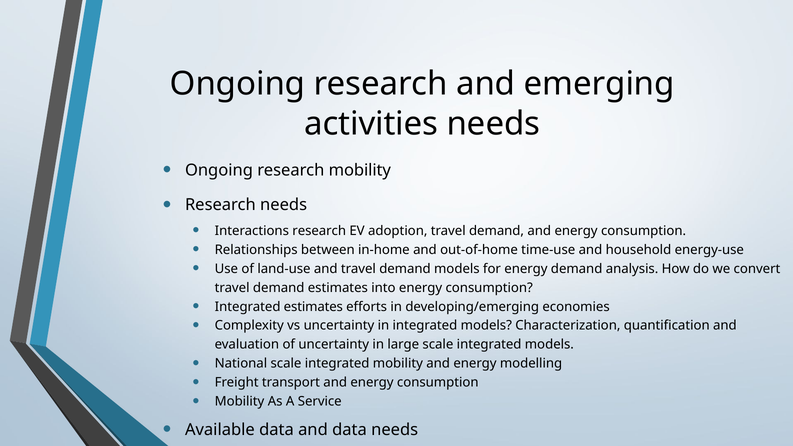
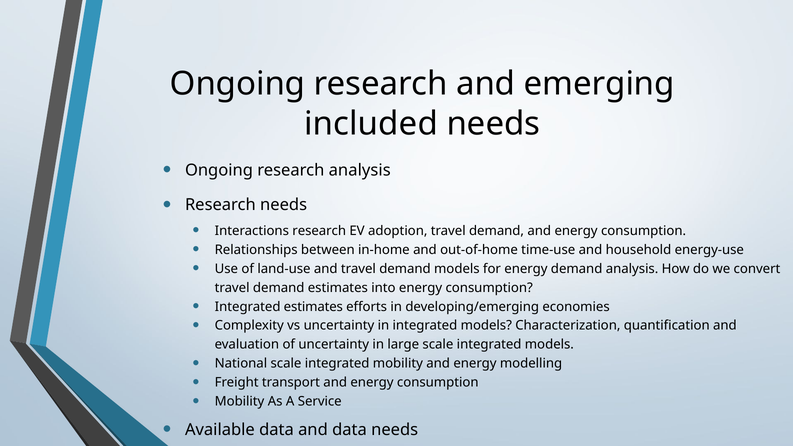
activities: activities -> included (371, 124)
research mobility: mobility -> analysis (360, 170)
